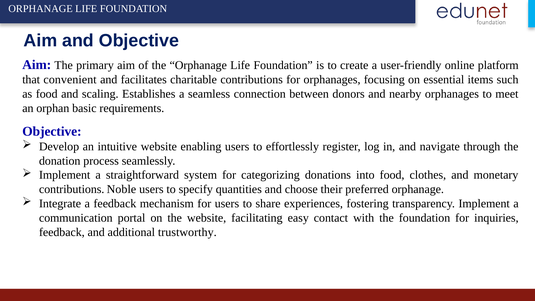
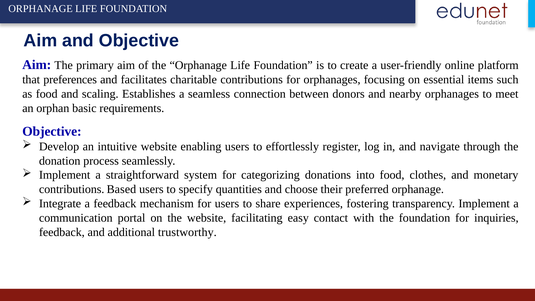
convenient: convenient -> preferences (70, 80)
Noble: Noble -> Based (121, 189)
